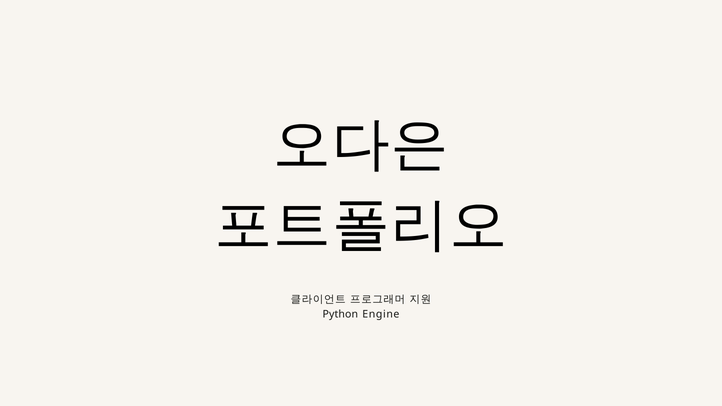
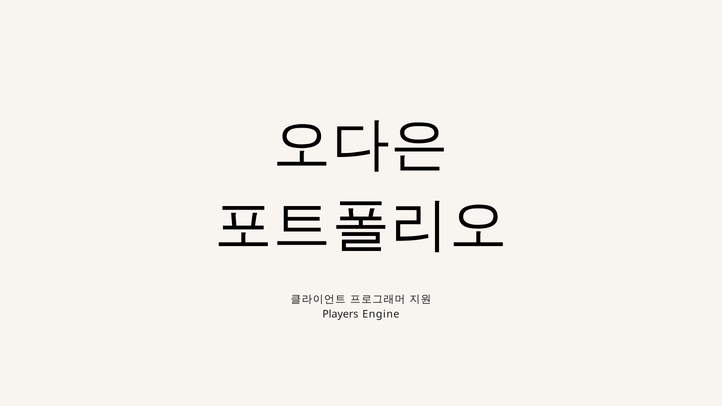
Python: Python -> Players (340, 314)
